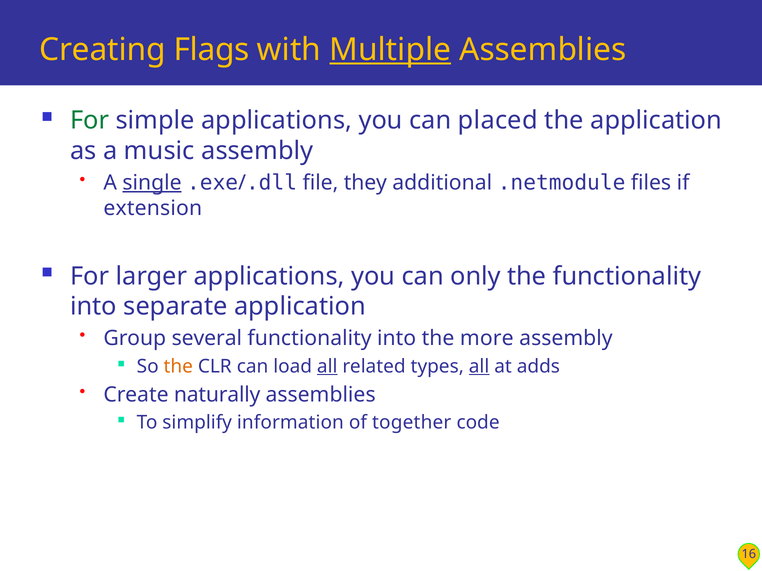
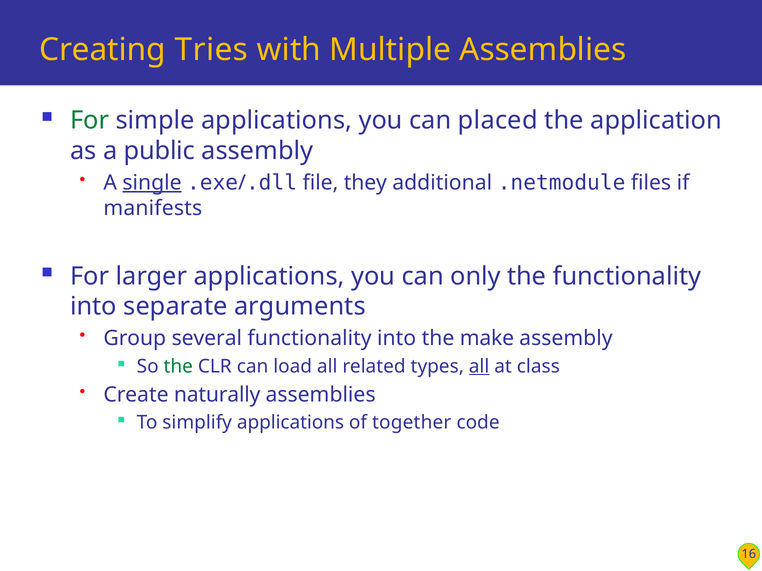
Flags: Flags -> Tries (211, 50)
Multiple underline: present -> none (390, 50)
music: music -> public (159, 151)
extension: extension -> manifests (153, 208)
separate application: application -> arguments (300, 307)
more: more -> make (487, 339)
the colour: orange -> green (178, 367)
all underline: present -> none (327, 367)
adds: adds -> class (538, 367)
simplify information: information -> applications (290, 423)
